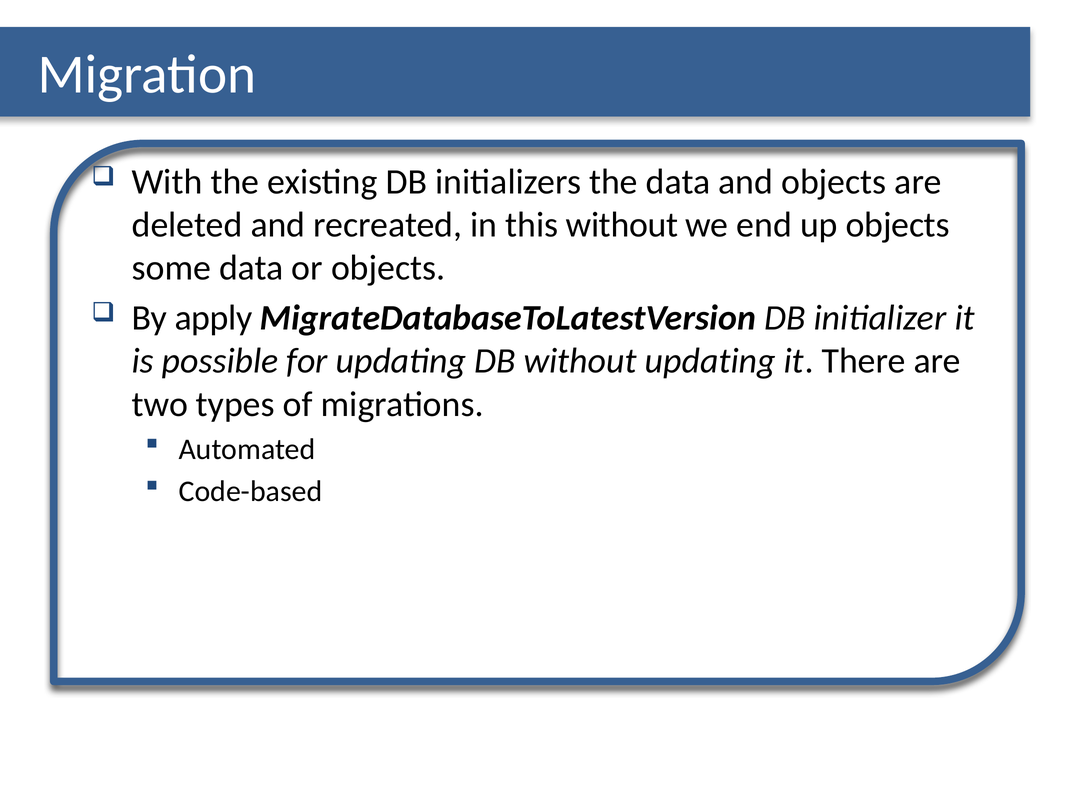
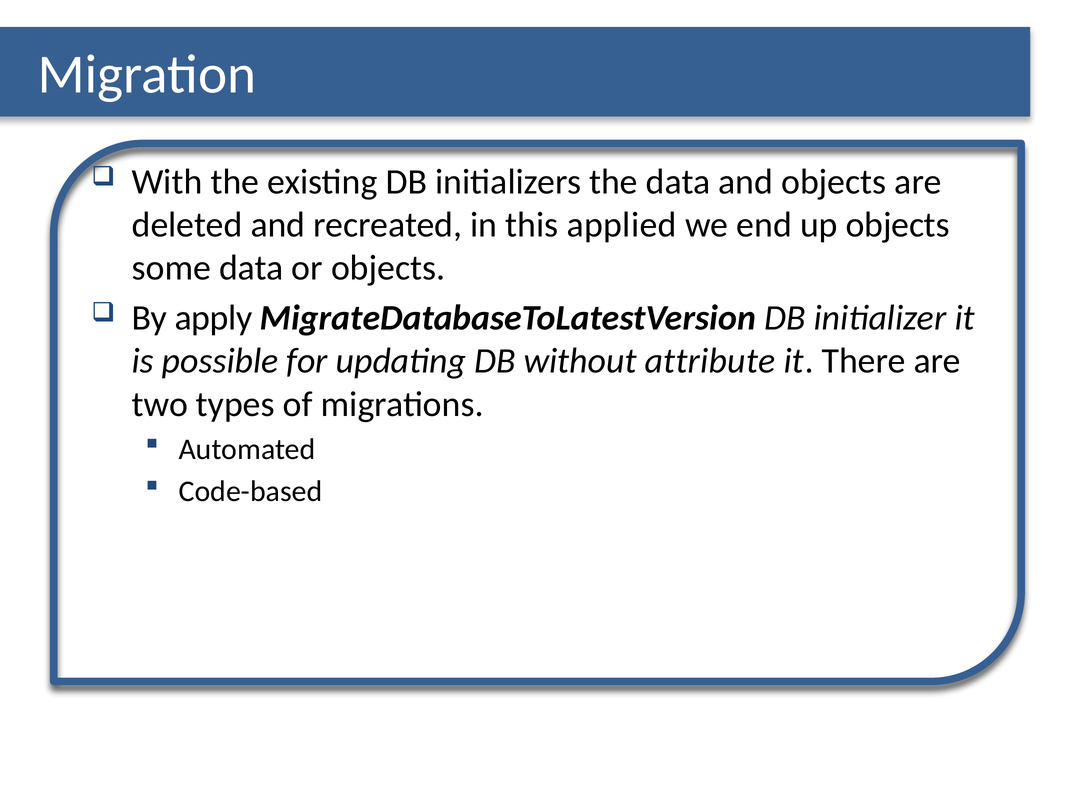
this without: without -> applied (622, 225)
without updating: updating -> attribute (710, 361)
